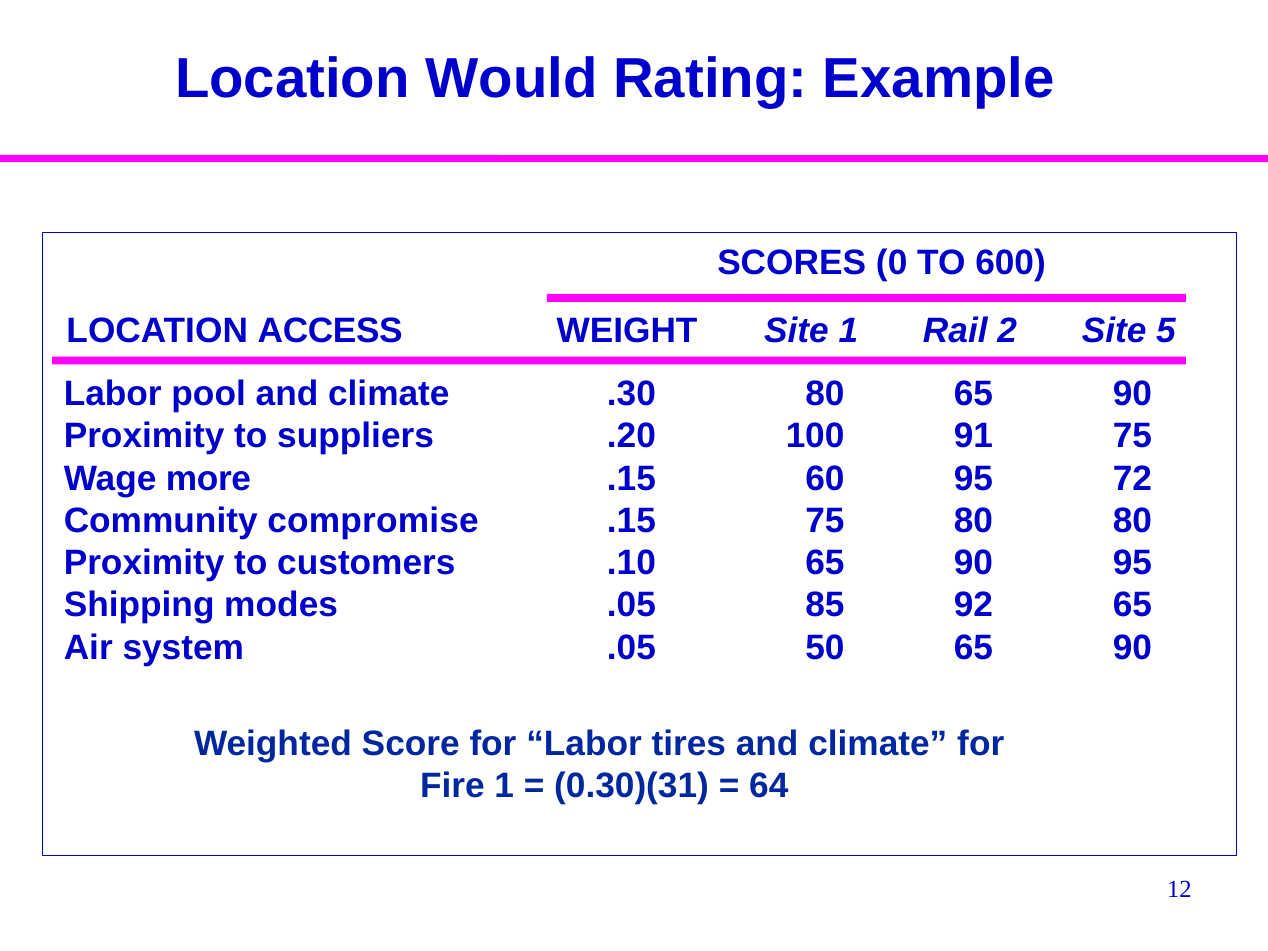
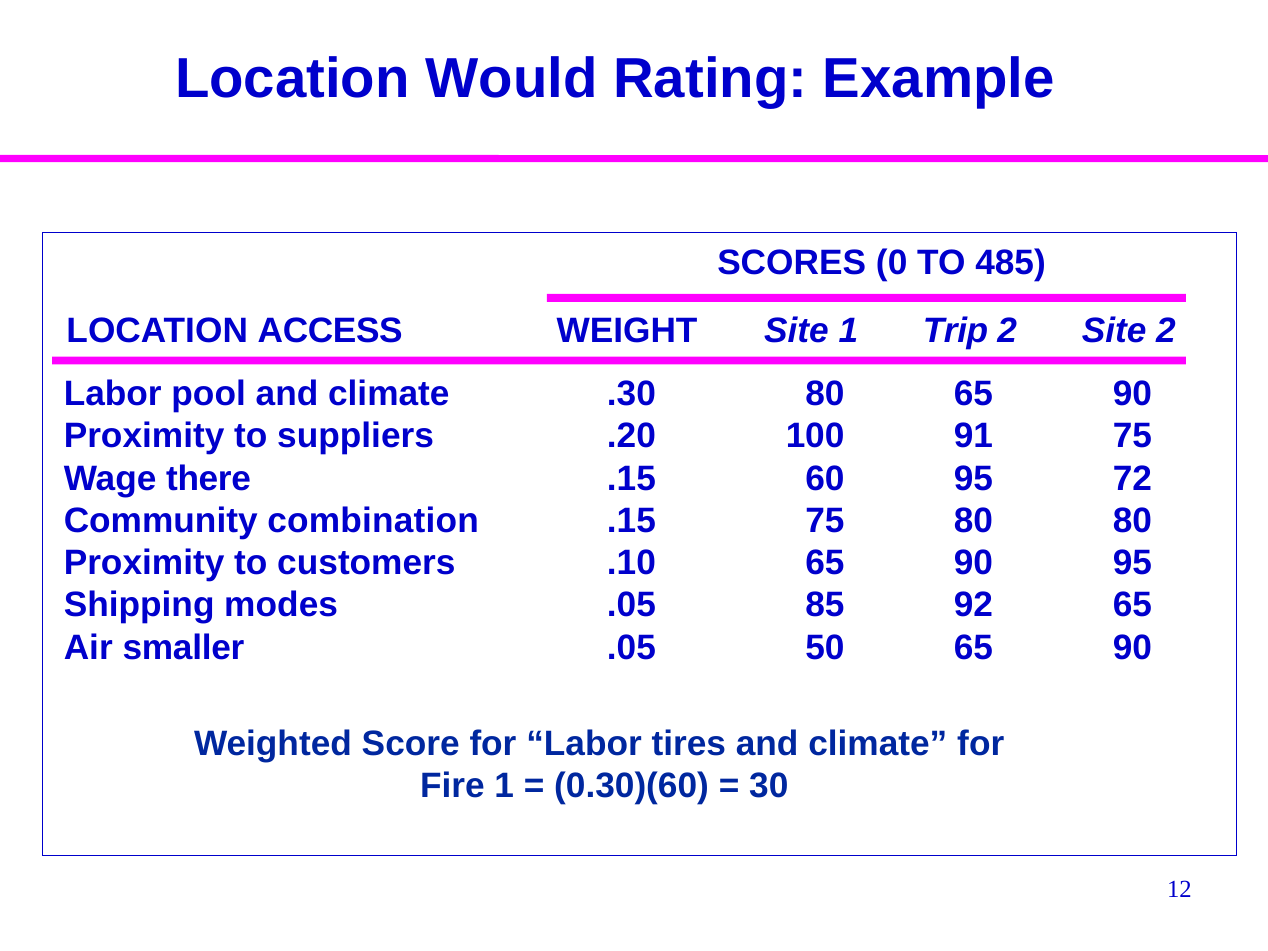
600: 600 -> 485 (1011, 263)
Rail: Rail -> Trip (955, 331)
Site 5: 5 -> 2 (1166, 331)
more: more -> there (209, 478)
compromise: compromise -> combination (373, 521)
system: system -> smaller (183, 648)
0.30)(31: 0.30)(31 -> 0.30)(60 (632, 786)
64: 64 -> 30 (769, 786)
